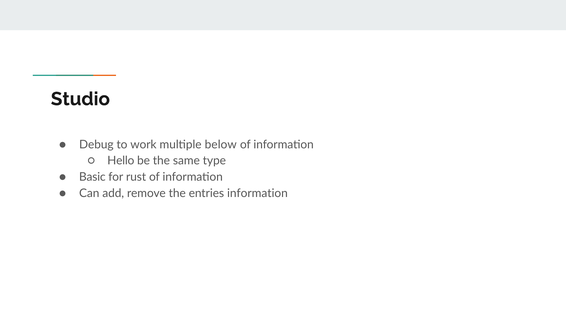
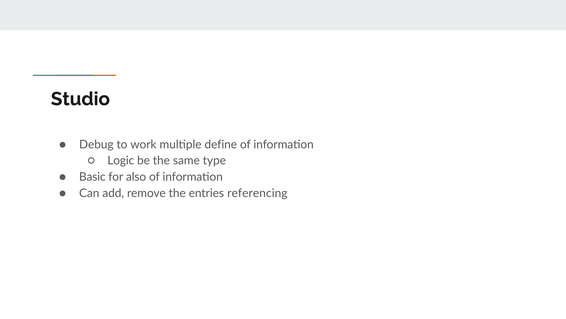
below: below -> define (221, 144)
Hello: Hello -> Logic (121, 160)
rust: rust -> also (136, 177)
entries information: information -> referencing (257, 193)
